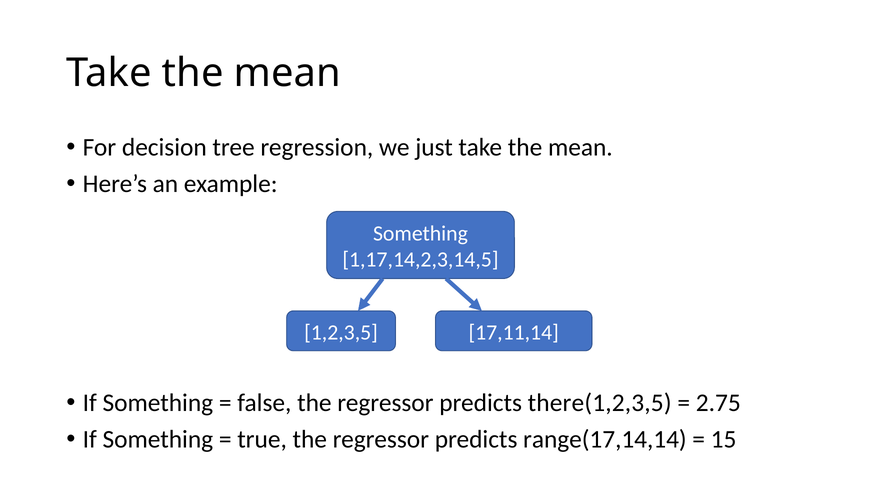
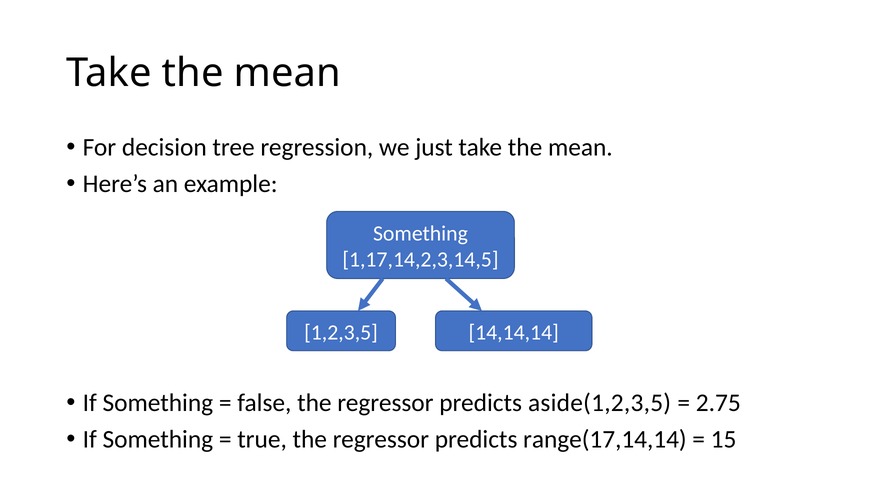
17,11,14: 17,11,14 -> 14,14,14 (514, 332)
there(1,2,3,5: there(1,2,3,5 -> aside(1,2,3,5 (600, 403)
